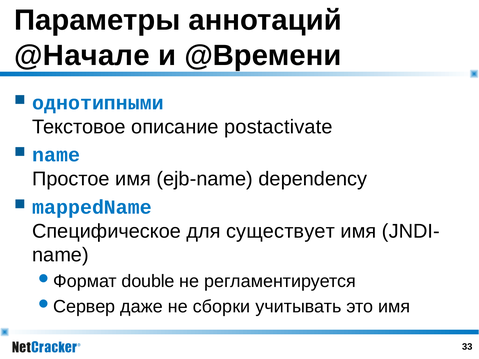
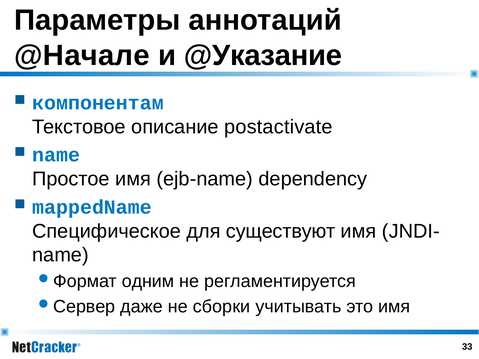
@Времени: @Времени -> @Указание (263, 55)
однотипными: однотипными -> компонентам (98, 103)
существует: существует -> существуют (281, 231)
double: double -> одним (148, 282)
